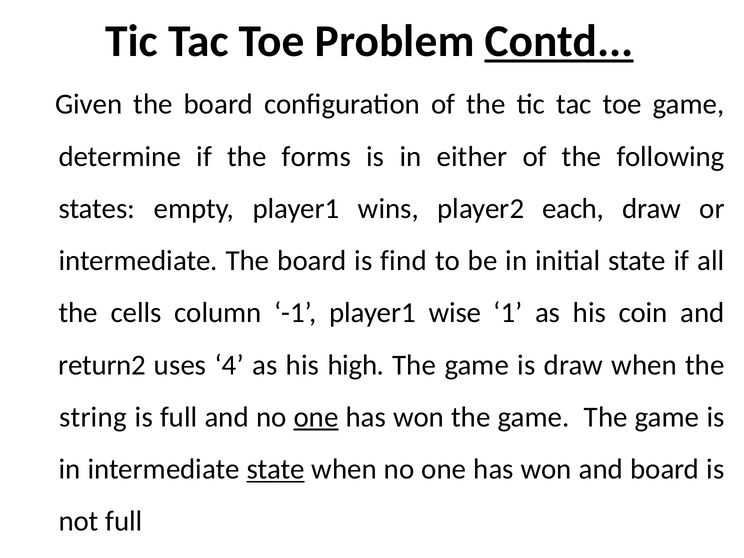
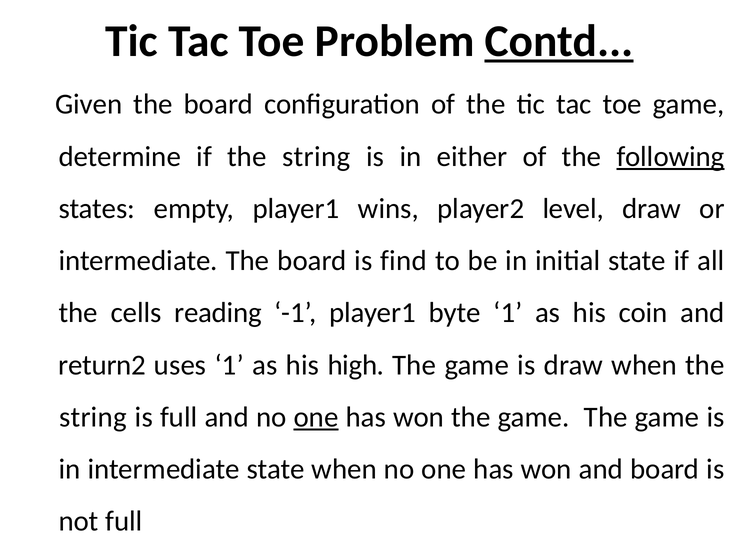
if the forms: forms -> string (316, 157)
following underline: none -> present (671, 157)
each: each -> level (573, 209)
column: column -> reading (218, 313)
wise: wise -> byte (455, 313)
uses 4: 4 -> 1 (229, 365)
state underline: present -> none (276, 469)
